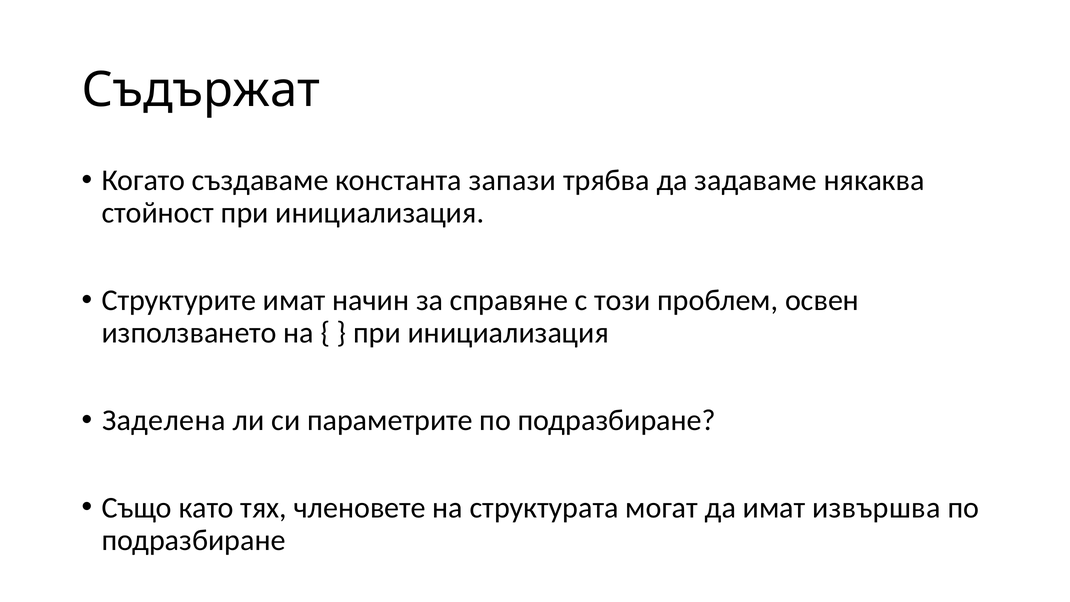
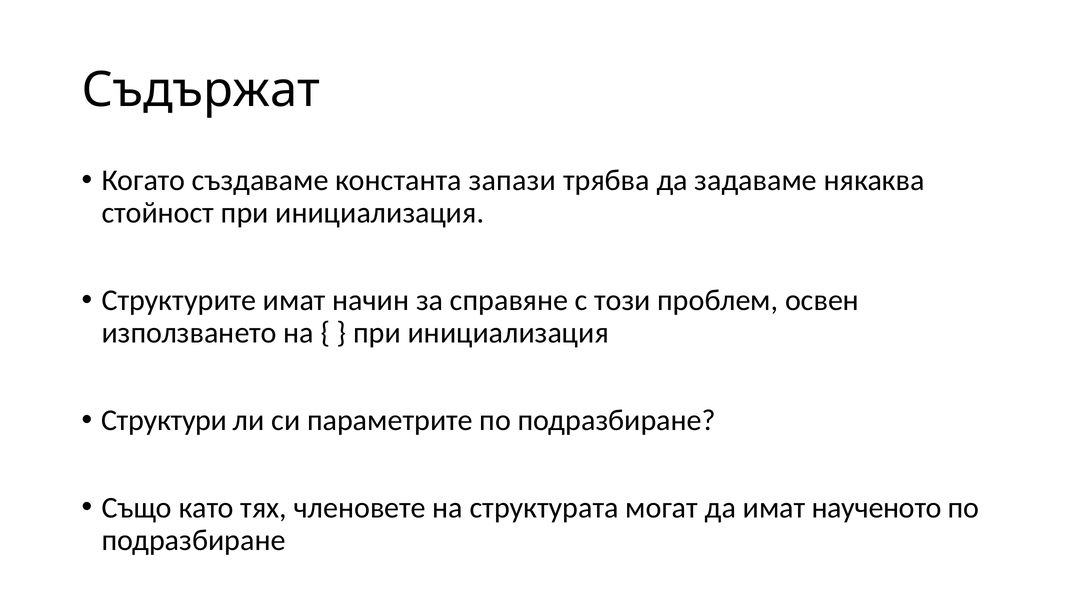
Заделена: Заделена -> Структури (164, 420)
извършва: извършва -> наученото (877, 507)
